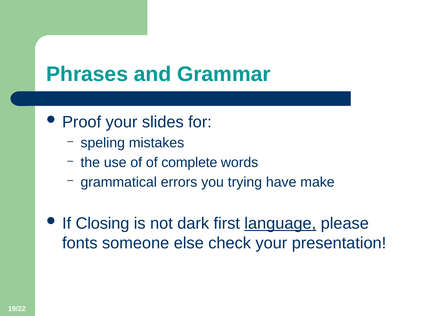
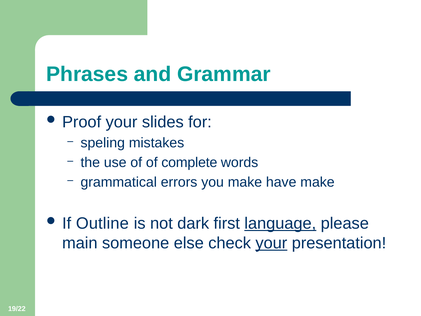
you trying: trying -> make (245, 182)
Closing: Closing -> Outline (102, 223)
fonts: fonts -> main (80, 243)
your underline: none -> present (271, 243)
